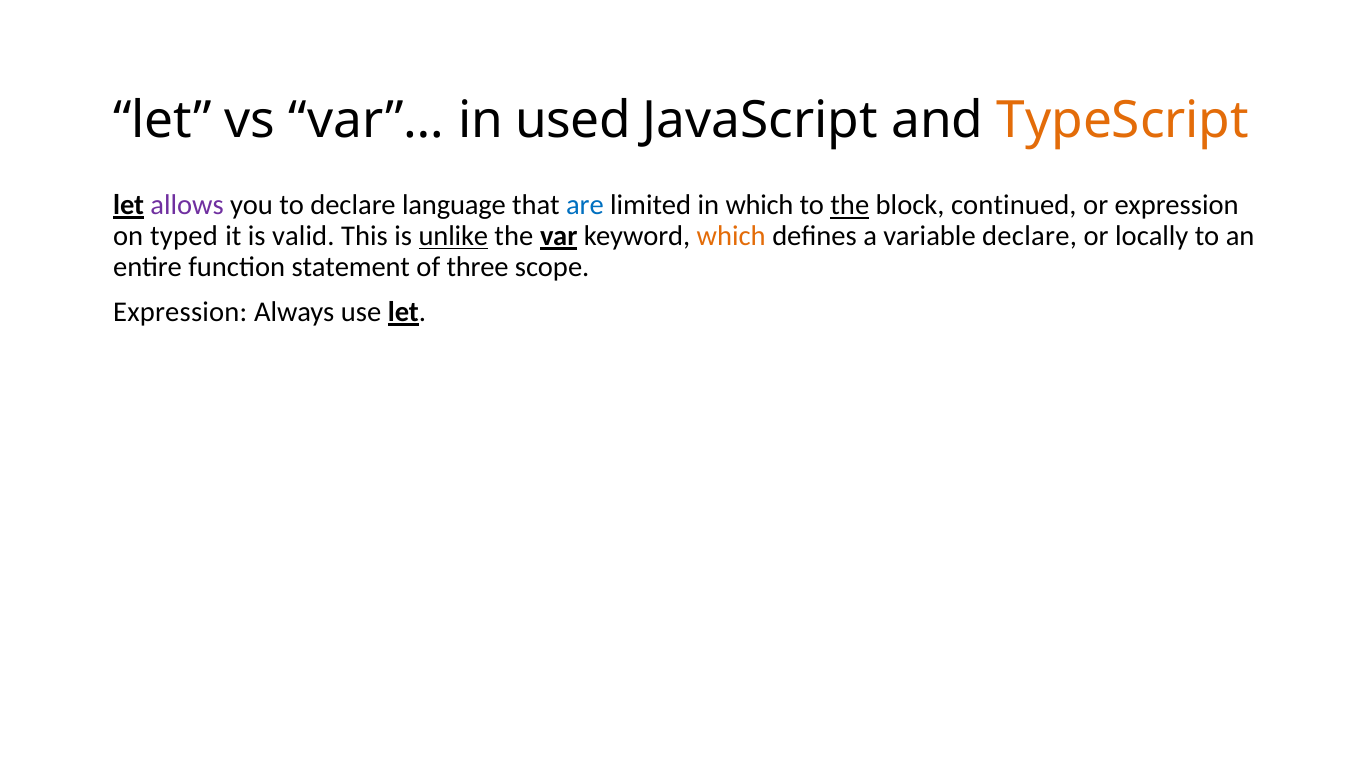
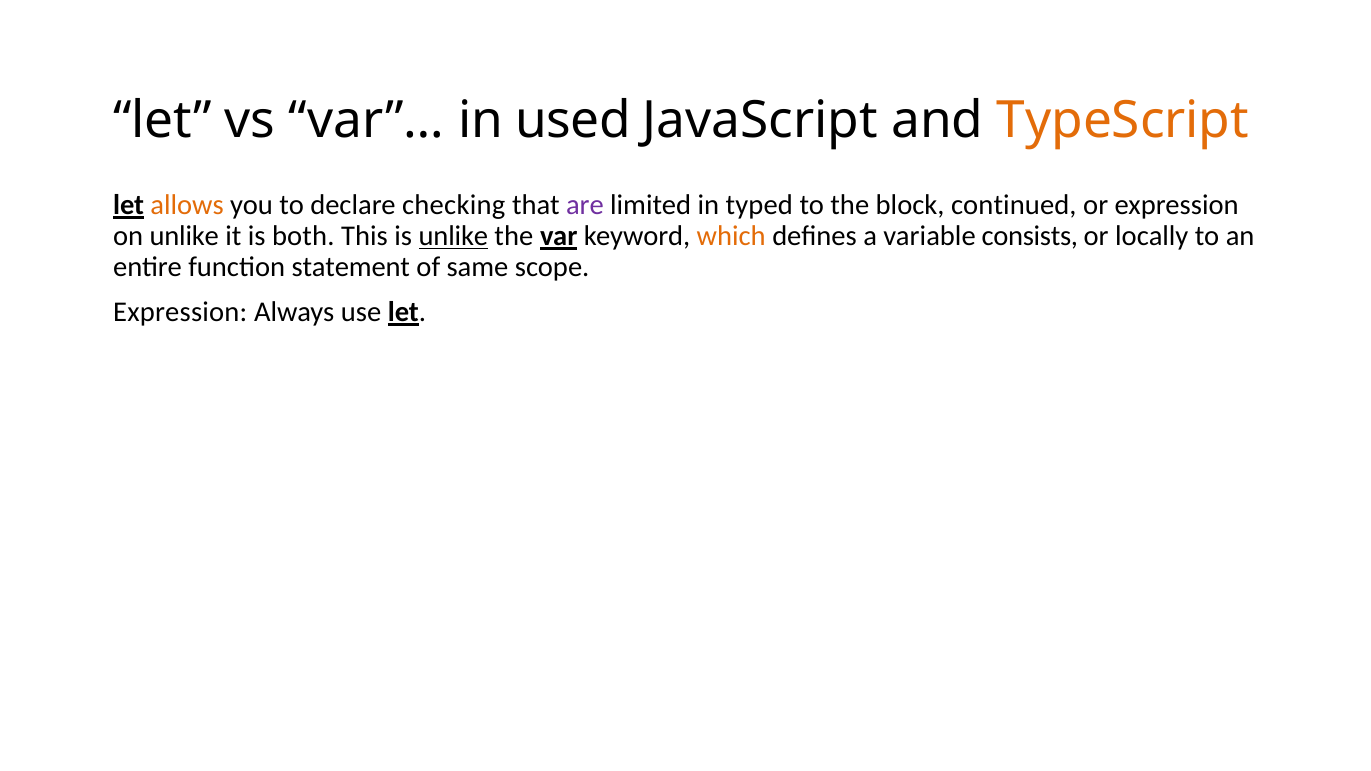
allows colour: purple -> orange (187, 205)
language: language -> checking (454, 205)
are colour: blue -> purple (585, 205)
in which: which -> typed (759, 205)
the underline: present -> none (850, 205)
on typed: typed -> unlike (184, 236)
valid: valid -> both (303, 236)
variable declare: declare -> consists (1030, 236)
three: three -> same (477, 267)
